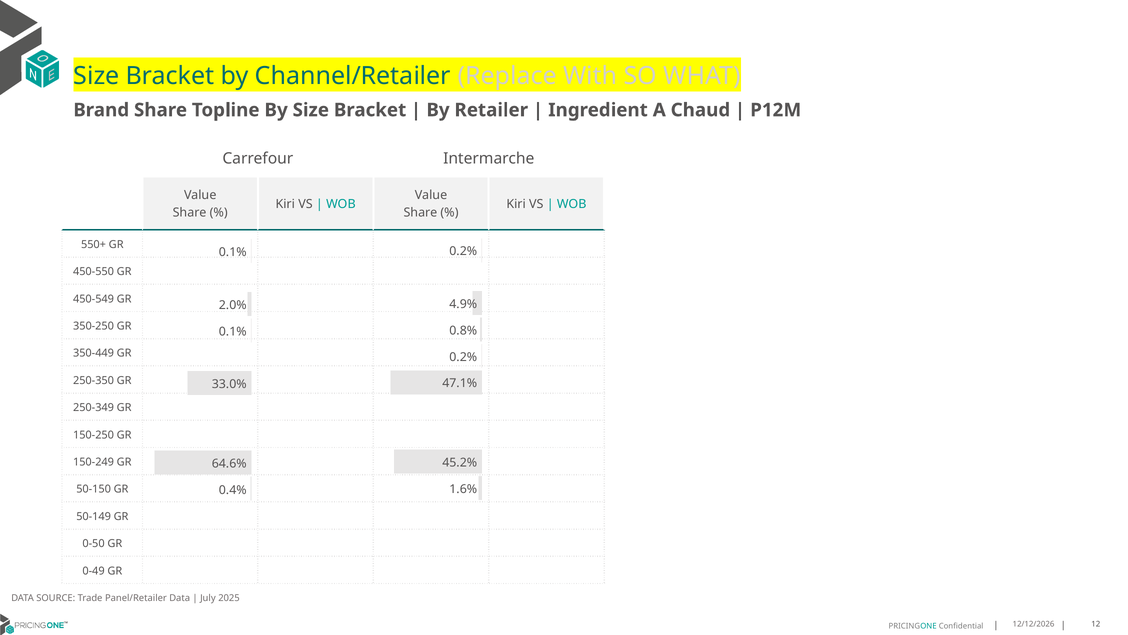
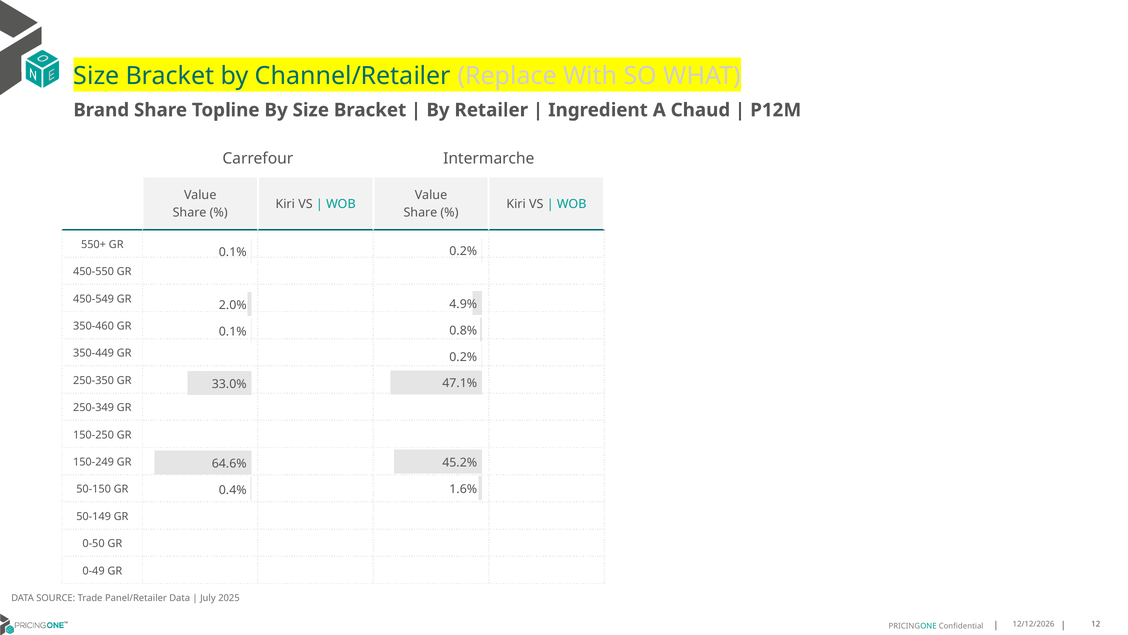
350-250: 350-250 -> 350-460 (94, 326)
